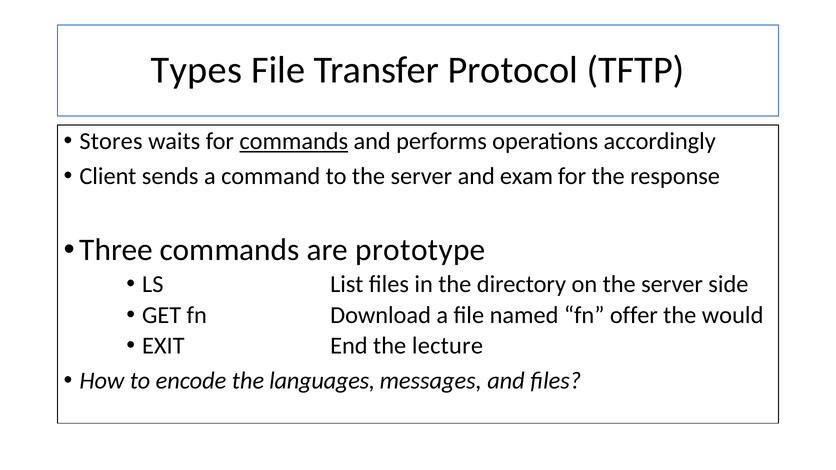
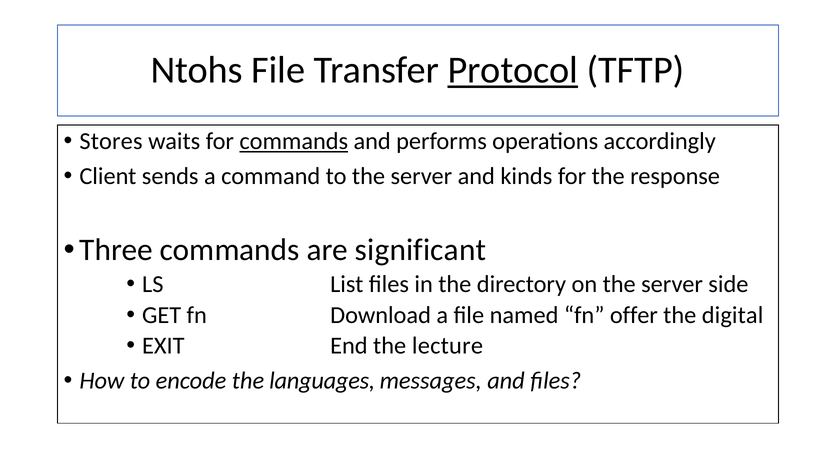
Types: Types -> Ntohs (197, 70)
Protocol underline: none -> present (513, 70)
exam: exam -> kinds (526, 176)
prototype: prototype -> significant (421, 250)
would: would -> digital (733, 315)
